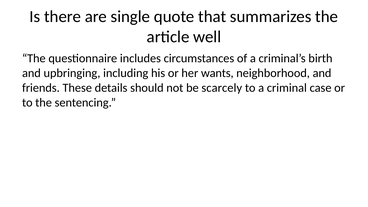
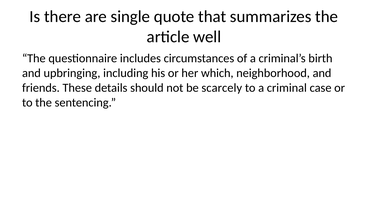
wants: wants -> which (217, 73)
